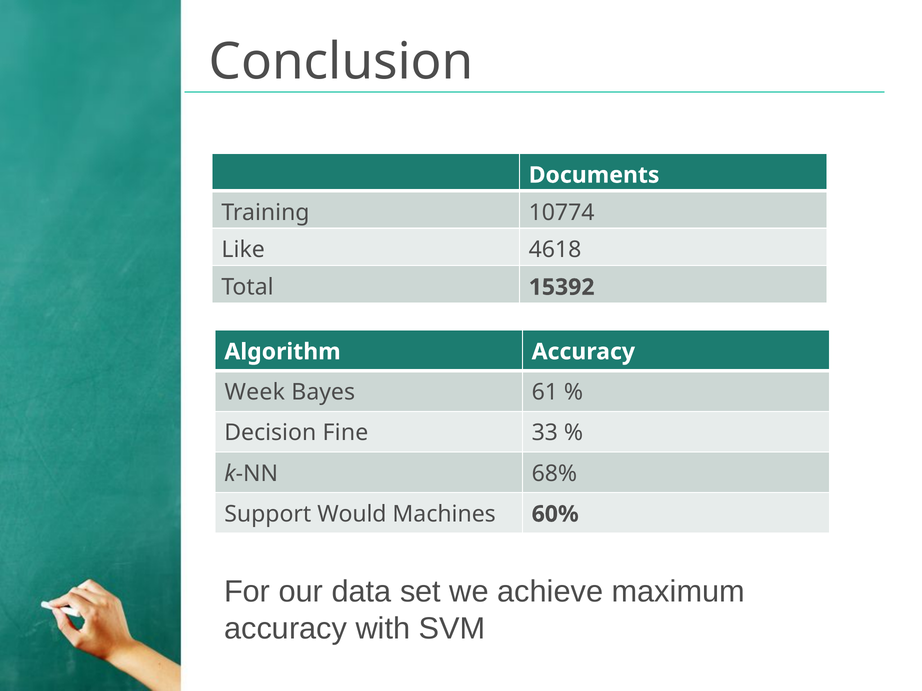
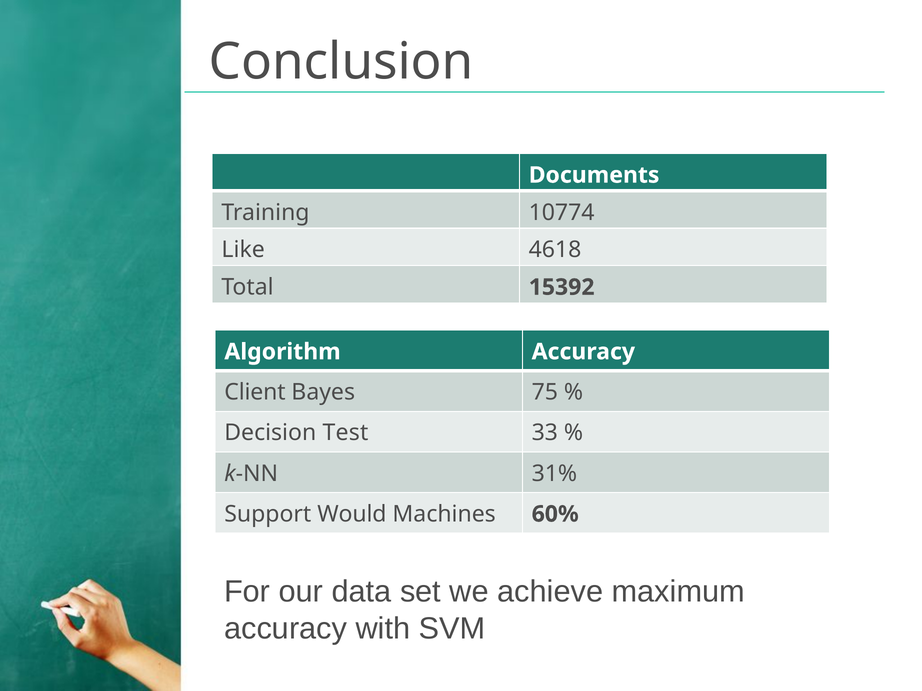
Week: Week -> Client (255, 393)
61: 61 -> 75 (545, 393)
Fine: Fine -> Test (345, 433)
68%: 68% -> 31% (554, 474)
